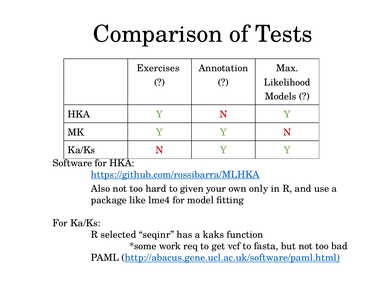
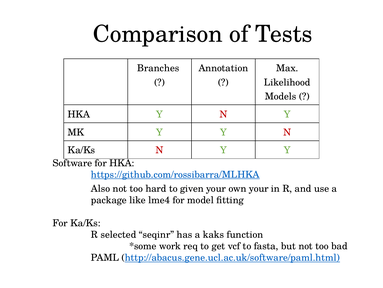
Exercises: Exercises -> Branches (158, 68)
own only: only -> your (259, 188)
